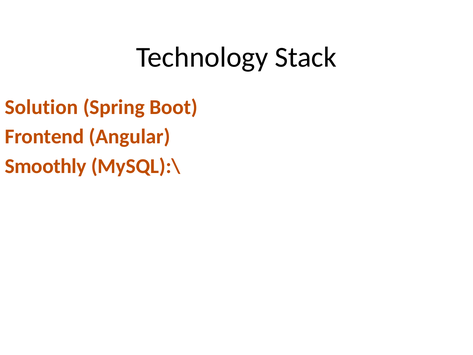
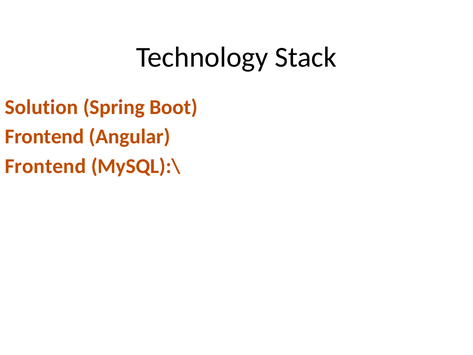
Smoothly: Smoothly -> Frontend (45, 166)
